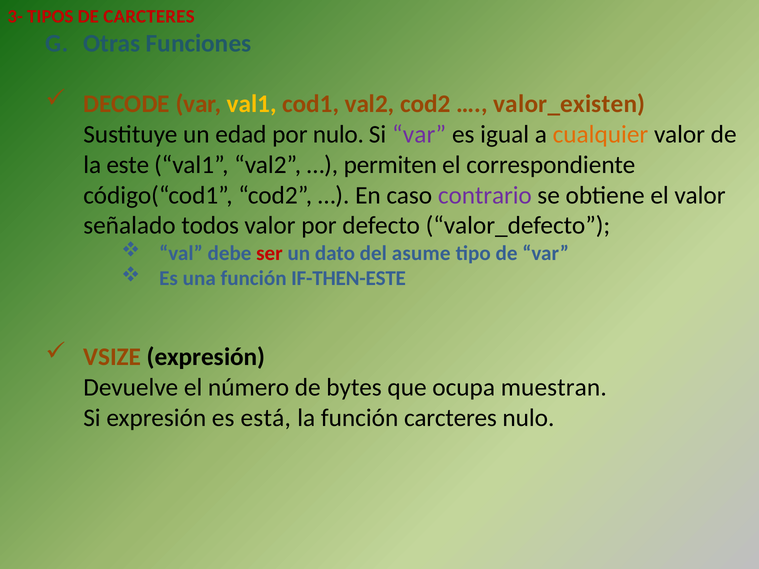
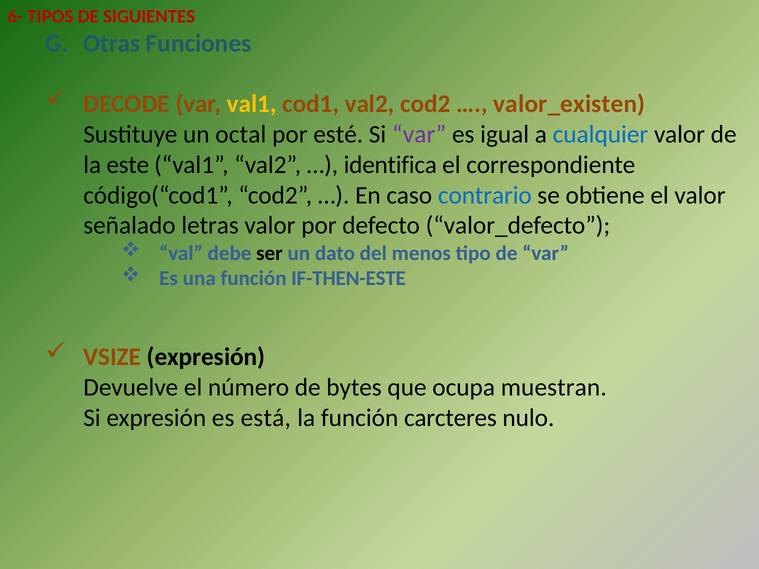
3-: 3- -> 6- (15, 16)
DE CARCTERES: CARCTERES -> SIGUIENTES (149, 16)
edad: edad -> octal (241, 135)
por nulo: nulo -> esté (338, 135)
cualquier colour: orange -> blue (600, 135)
permiten: permiten -> identifica (390, 165)
contrario colour: purple -> blue (485, 195)
todos: todos -> letras (210, 226)
ser colour: red -> black (269, 253)
asume: asume -> menos (421, 253)
